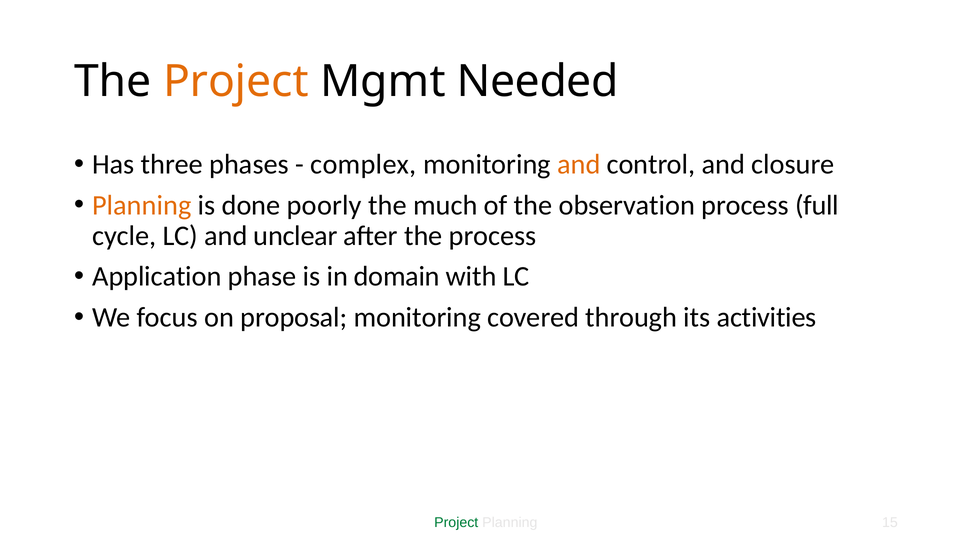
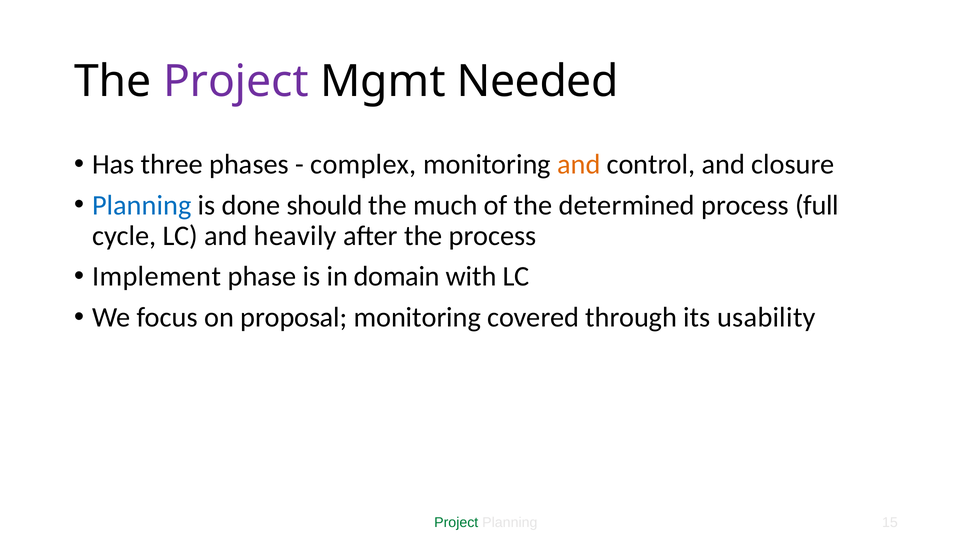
Project colour: orange -> purple (236, 82)
Planning colour: orange -> blue (142, 205)
poorly: poorly -> should (325, 205)
observation: observation -> determined (627, 205)
unclear: unclear -> heavily (295, 236)
Application: Application -> Implement (157, 276)
activities: activities -> usability (766, 317)
